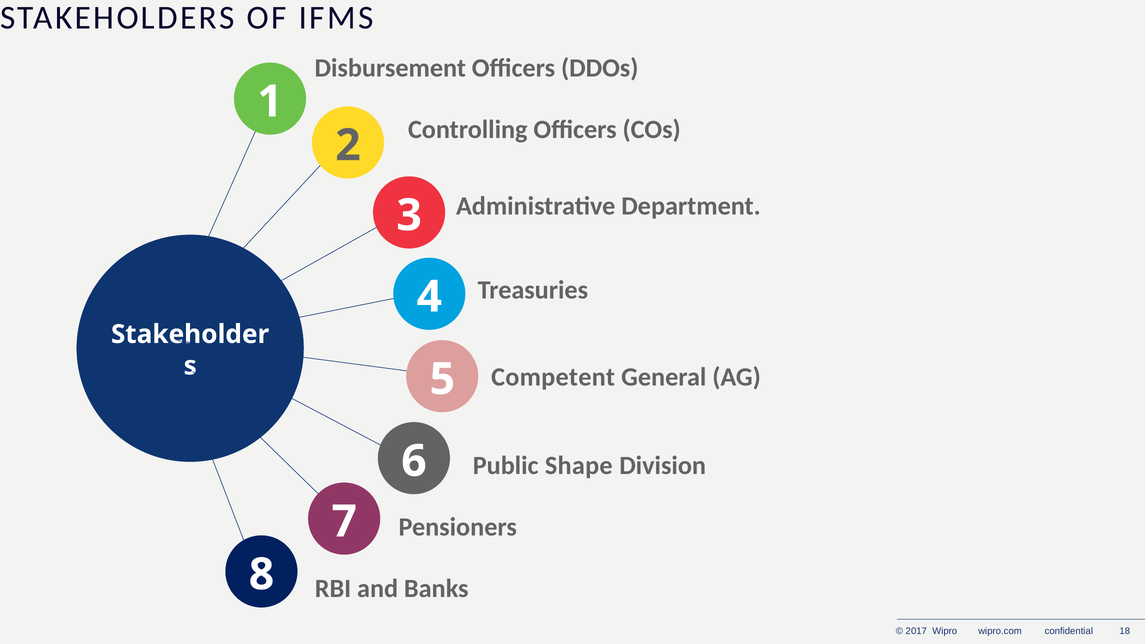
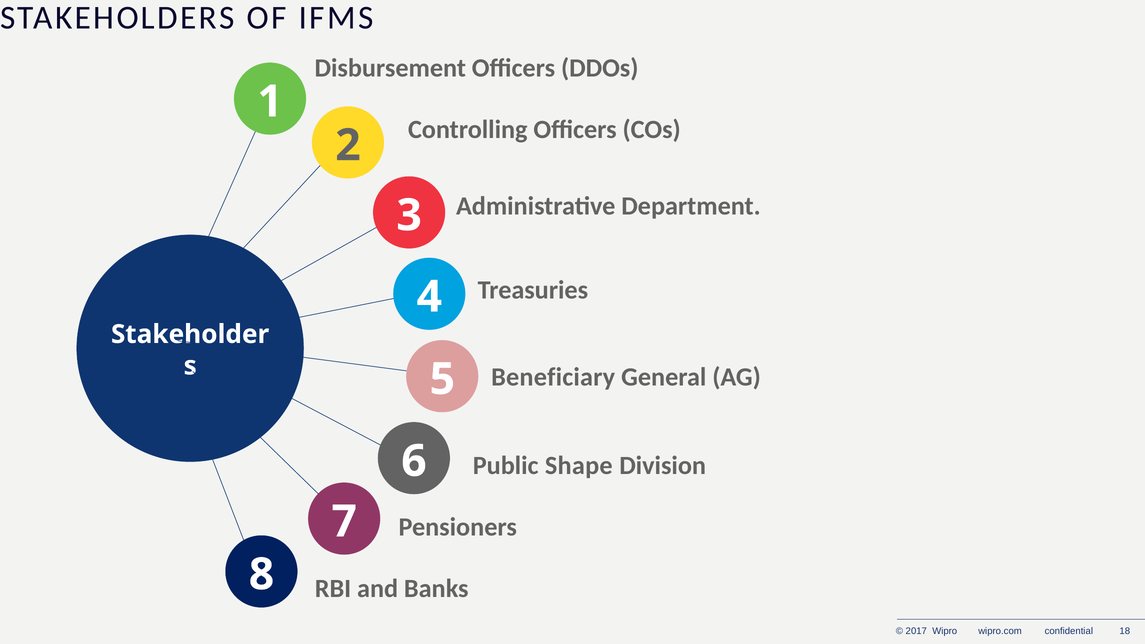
Competent: Competent -> Beneficiary (553, 377)
